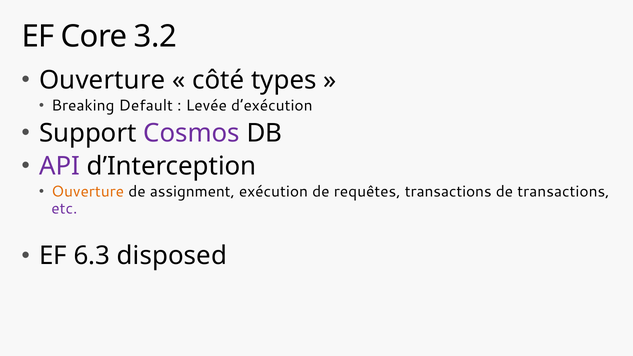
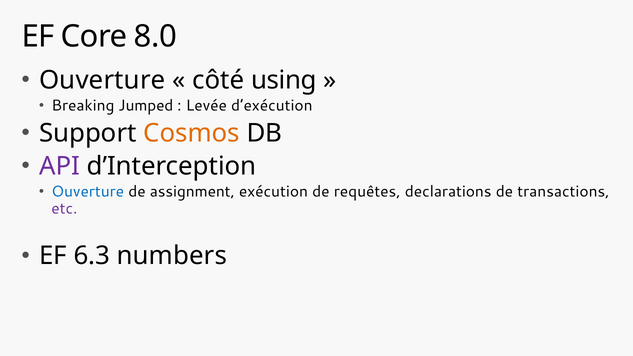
3.2: 3.2 -> 8.0 (155, 36)
types: types -> using (284, 80)
Default: Default -> Jumped (146, 106)
Cosmos colour: purple -> orange (192, 133)
Ouverture colour: orange -> blue (88, 192)
requêtes transactions: transactions -> declarations (448, 192)
disposed: disposed -> numbers (172, 256)
